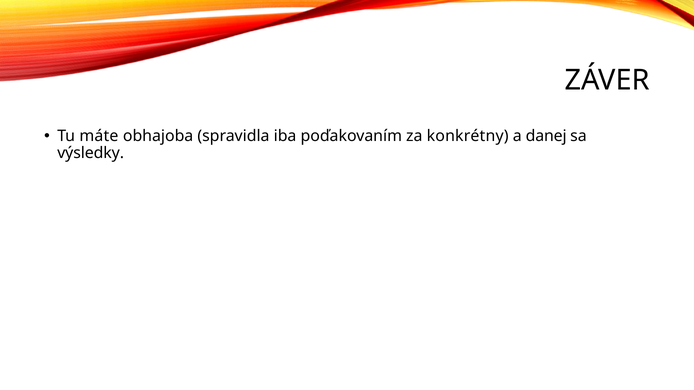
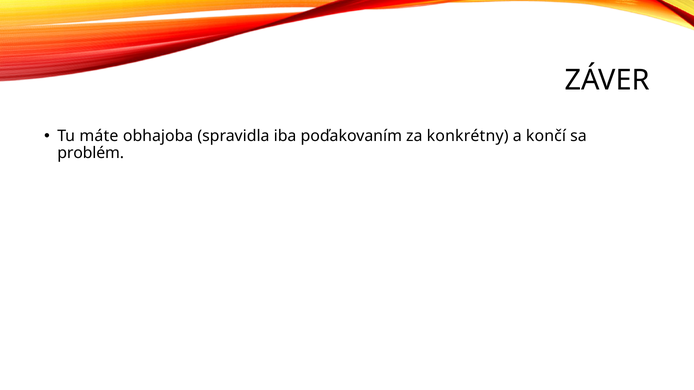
danej: danej -> končí (546, 136)
výsledky: výsledky -> problém (91, 153)
